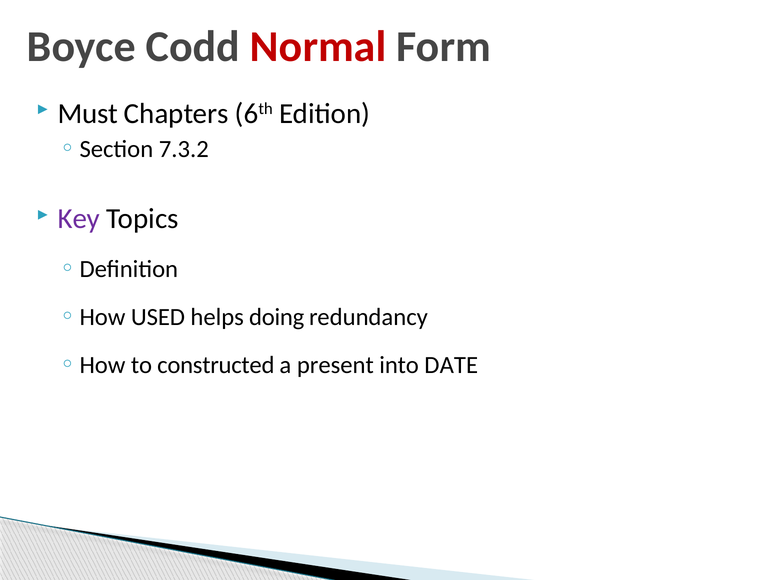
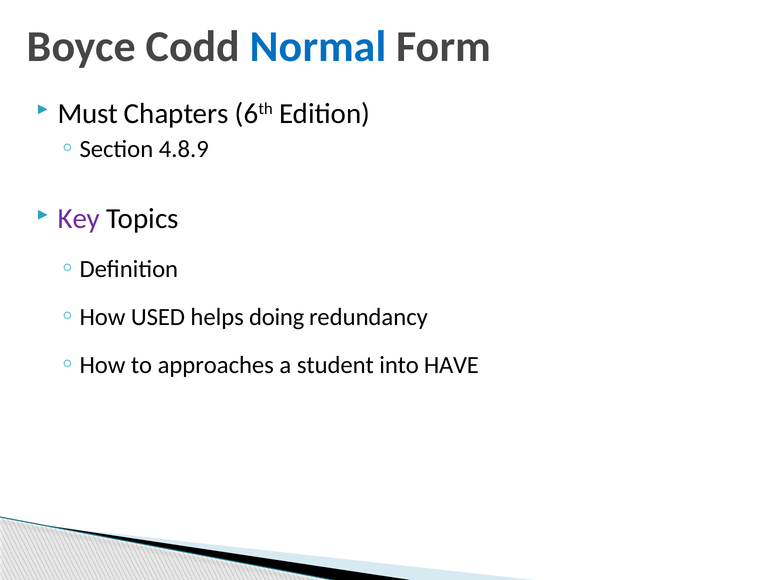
Normal colour: red -> blue (318, 47)
7.3.2: 7.3.2 -> 4.8.9 (184, 149)
constructed: constructed -> approaches (216, 365)
present: present -> student (335, 365)
DATE: DATE -> HAVE (451, 365)
